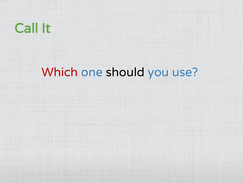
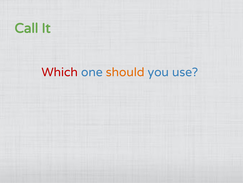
should colour: black -> orange (125, 72)
